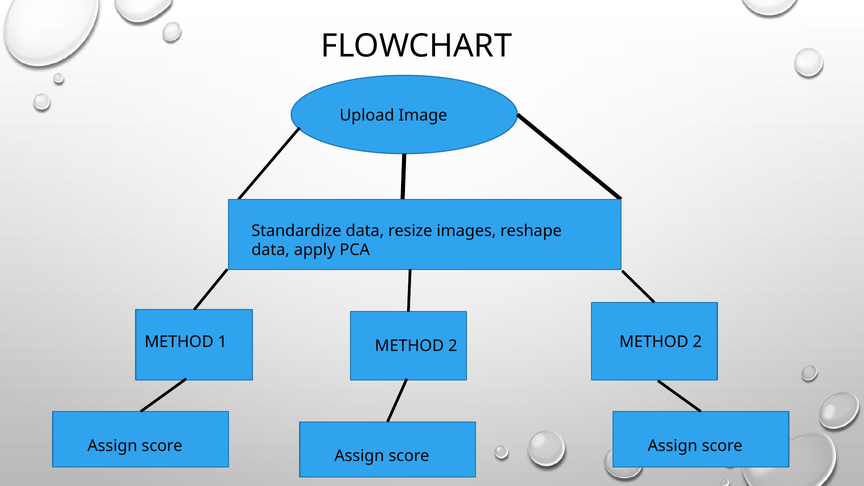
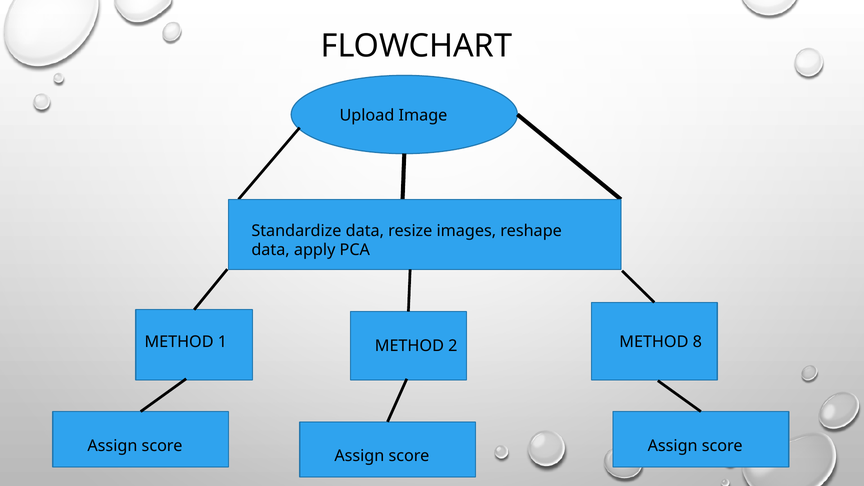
2 METHOD 2: 2 -> 8 (697, 342)
